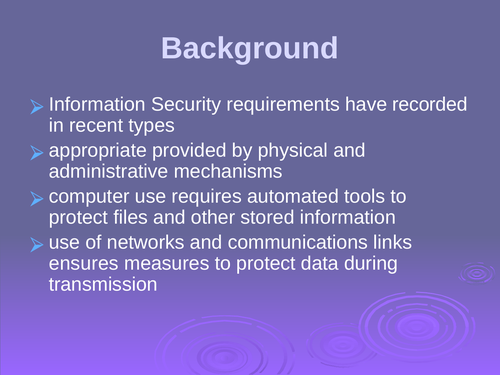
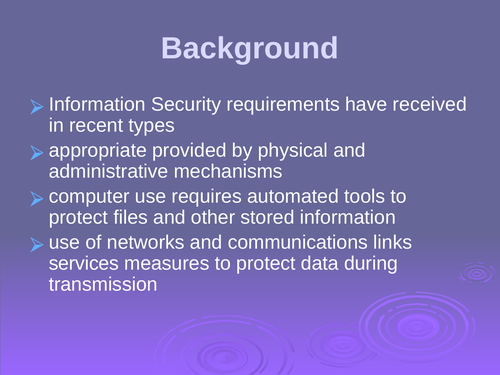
recorded: recorded -> received (430, 105)
ensures: ensures -> services (84, 263)
